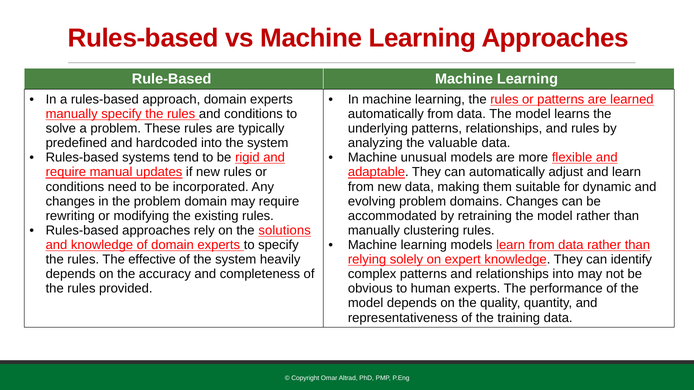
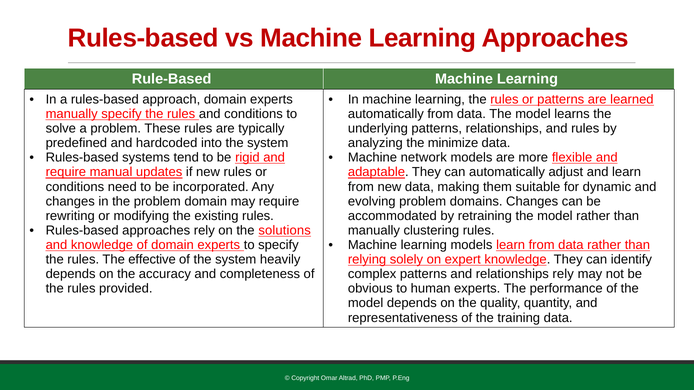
valuable: valuable -> minimize (453, 143)
unusual: unusual -> network (424, 158)
relationships into: into -> rely (563, 274)
